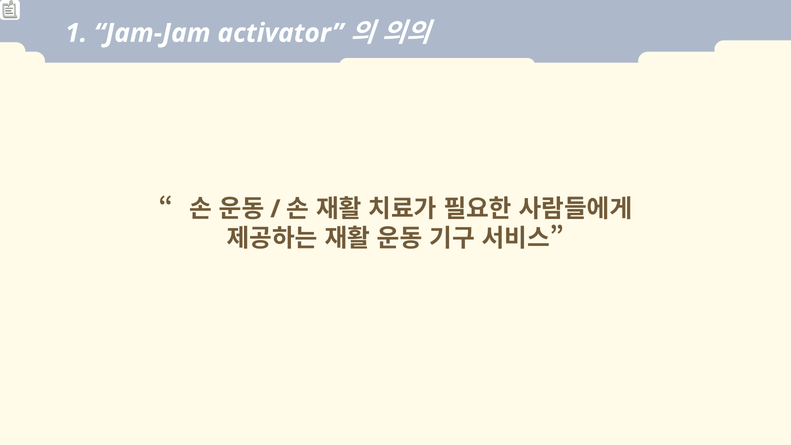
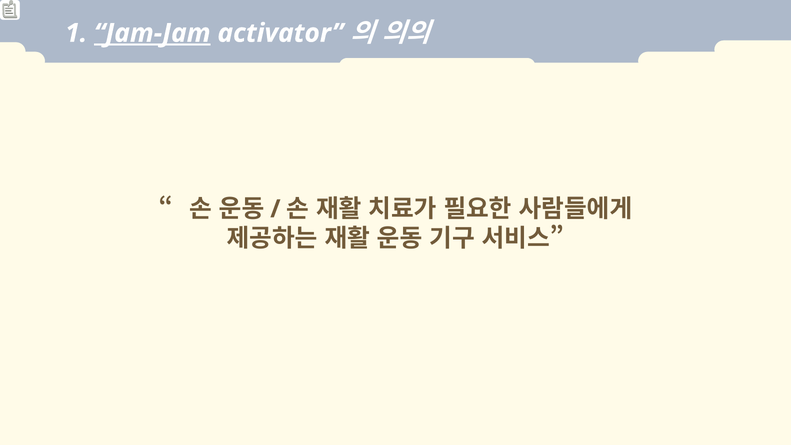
Jam-Jam underline: none -> present (152, 33)
